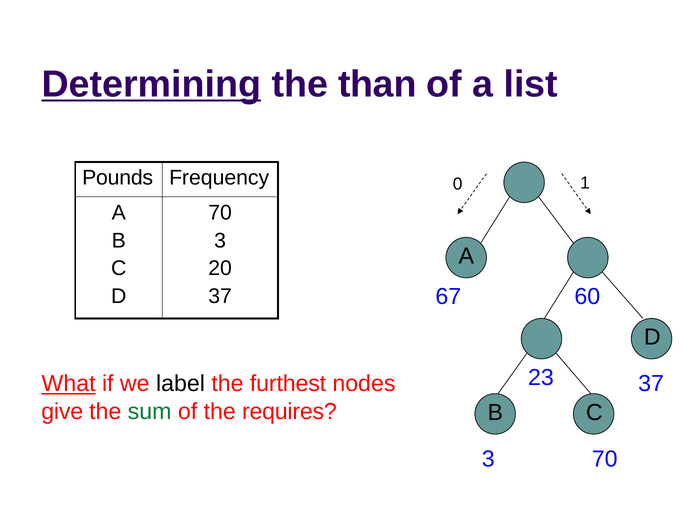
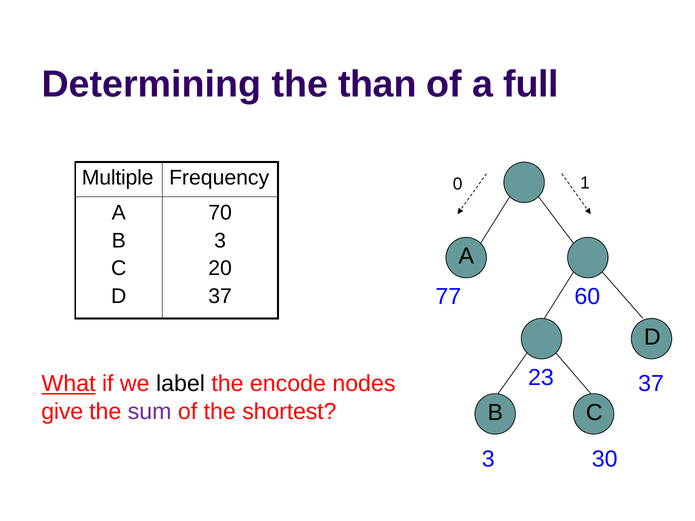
Determining underline: present -> none (151, 84)
list: list -> full (531, 84)
Pounds: Pounds -> Multiple (118, 178)
67: 67 -> 77 (448, 297)
furthest: furthest -> encode (288, 384)
sum colour: green -> purple (150, 412)
requires: requires -> shortest (289, 412)
3 70: 70 -> 30 (605, 459)
